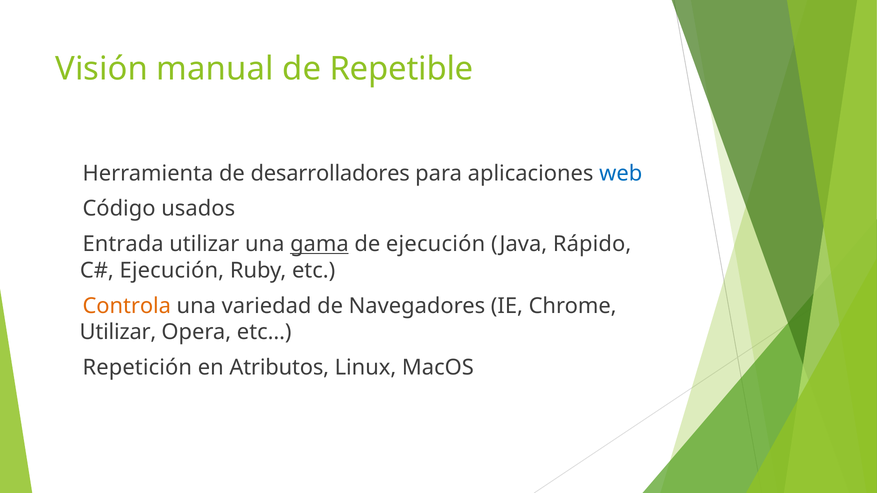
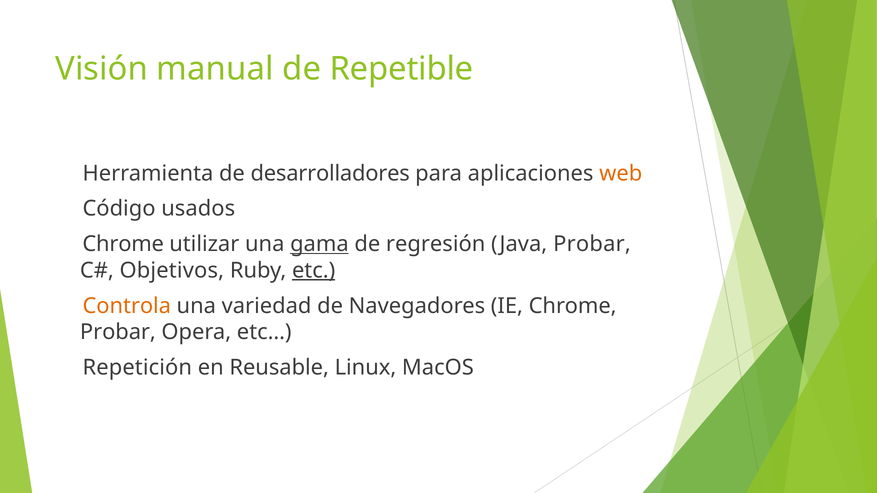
web colour: blue -> orange (621, 173)
Entrada: Entrada -> Chrome (123, 244)
de ejecución: ejecución -> regresión (436, 244)
Java Rápido: Rápido -> Probar (592, 244)
Ejecución: Ejecución -> Objetivos (172, 271)
etc underline: none -> present (314, 271)
Utilizar: Utilizar -> Probar (118, 332)
Atributos: Atributos -> Reusable (279, 368)
